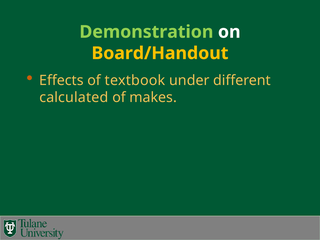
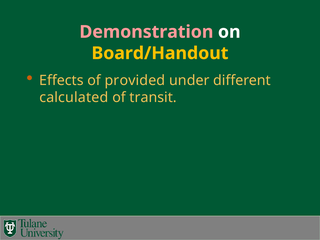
Demonstration colour: light green -> pink (146, 32)
textbook: textbook -> provided (135, 80)
makes: makes -> transit (153, 98)
